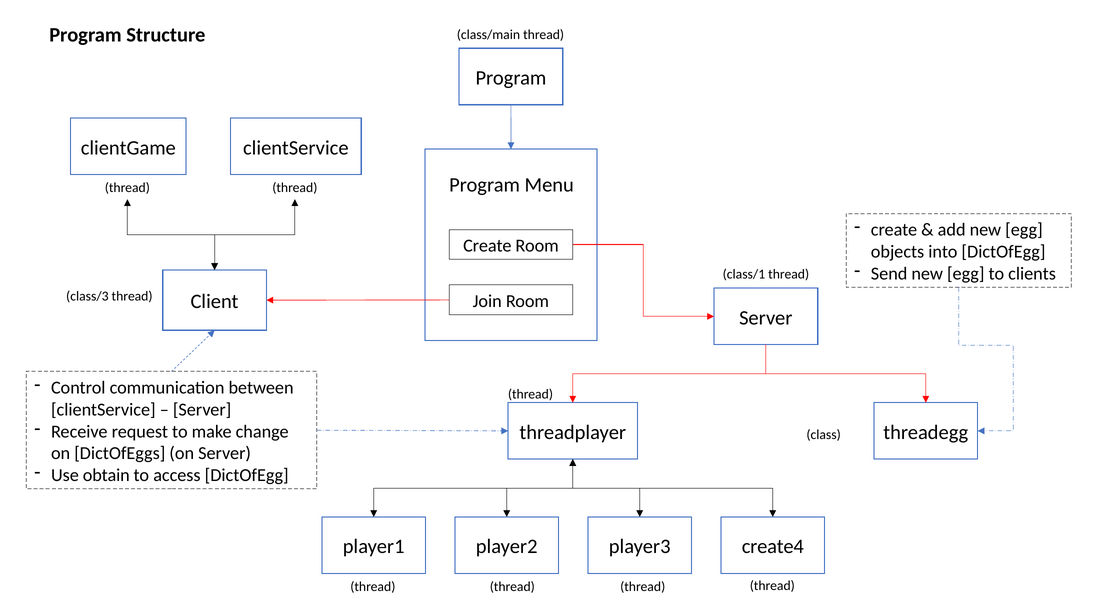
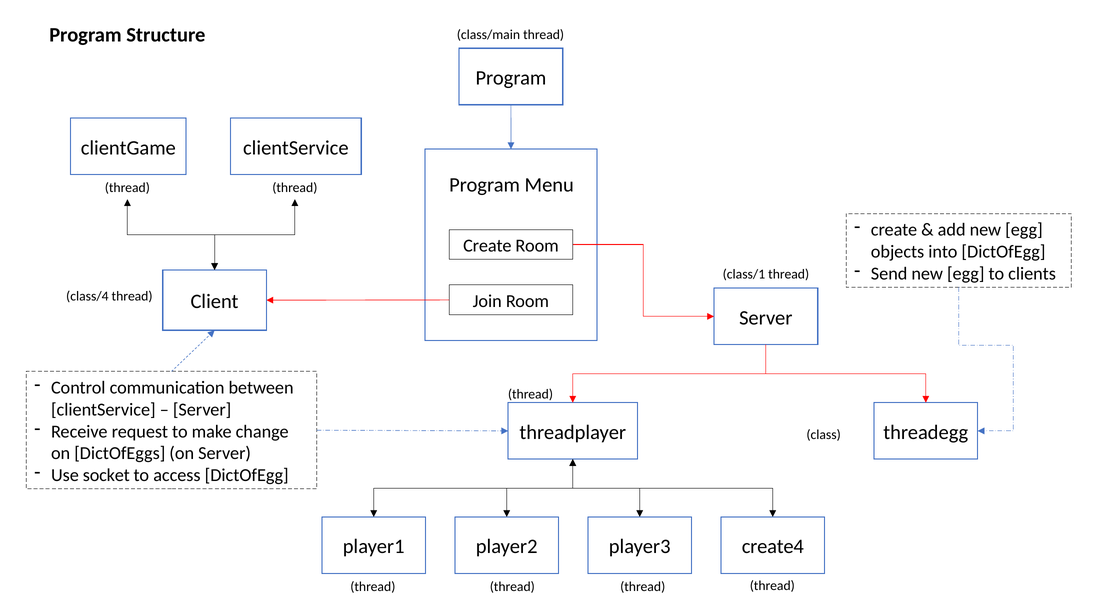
class/3: class/3 -> class/4 (87, 296)
obtain: obtain -> socket (106, 475)
